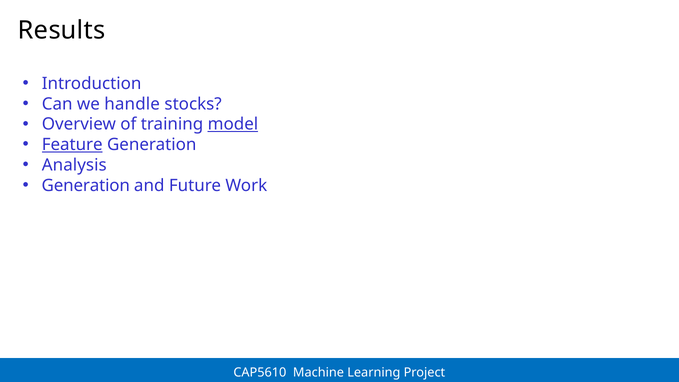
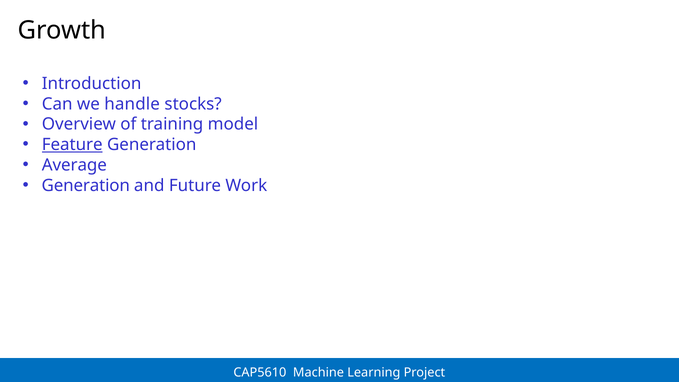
Results: Results -> Growth (62, 30)
model underline: present -> none (233, 124)
Analysis: Analysis -> Average (74, 165)
